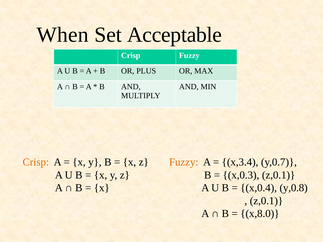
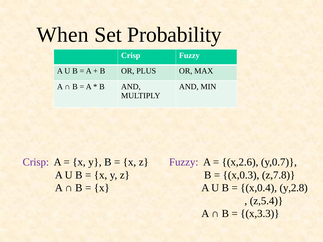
Acceptable: Acceptable -> Probability (174, 35)
Crisp colour: orange -> purple (36, 162)
Fuzzy colour: orange -> purple (184, 162)
x,3.4: x,3.4 -> x,2.6 (240, 162)
x,0.3 z,0.1: z,0.1 -> z,7.8 (279, 175)
y,0.8: y,0.8 -> y,2.8 (294, 188)
z,0.1: z,0.1 -> z,5.4 (266, 201)
x,8.0: x,8.0 -> x,3.3 (260, 214)
